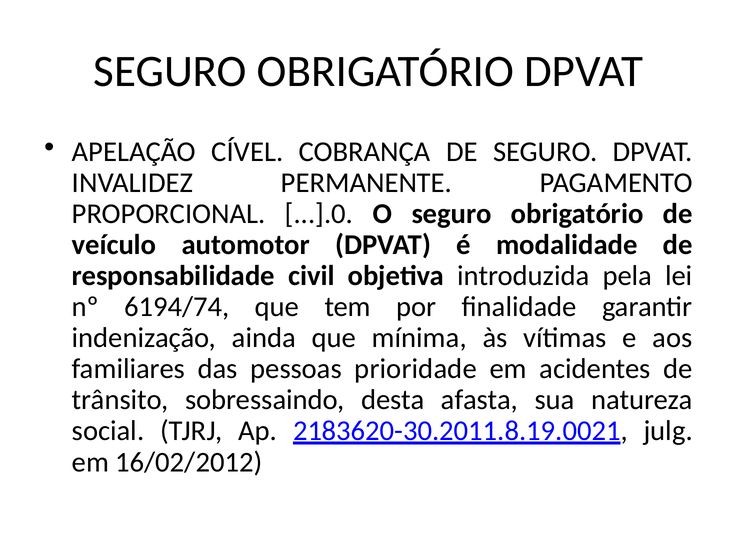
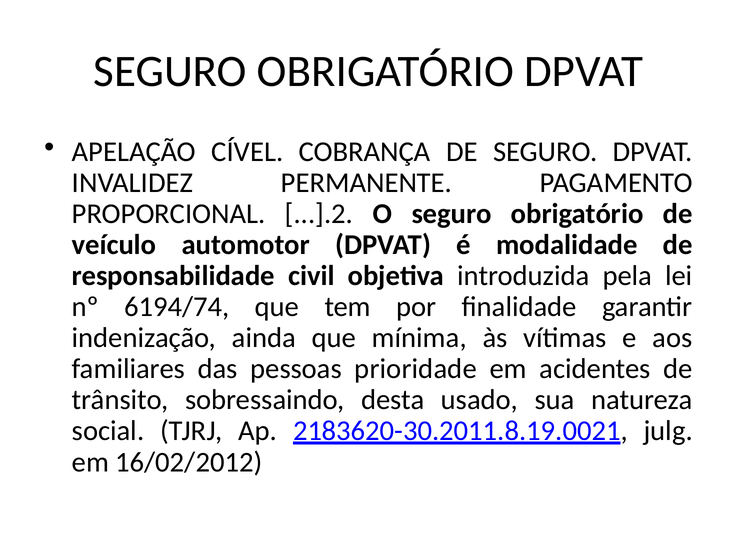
...].0: ...].0 -> ...].2 (319, 214)
afasta: afasta -> usado (479, 400)
